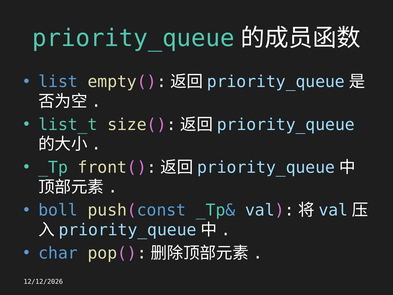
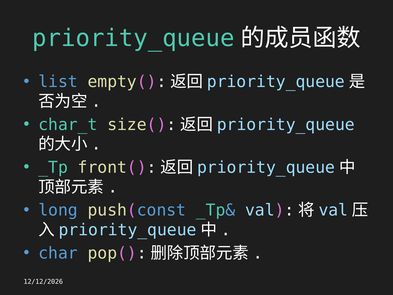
list_t: list_t -> char_t (68, 125)
boll: boll -> long (58, 210)
